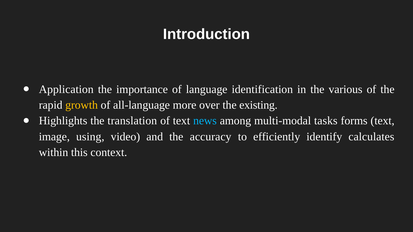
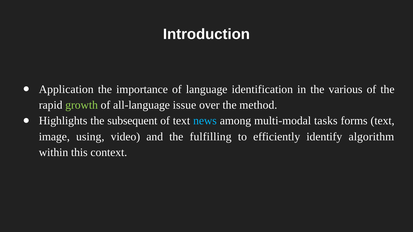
growth colour: yellow -> light green (82, 105)
more: more -> issue (185, 105)
existing: existing -> method (258, 105)
translation: translation -> subsequent (132, 121)
accuracy: accuracy -> fulfilling (211, 137)
calculates: calculates -> algorithm (371, 137)
